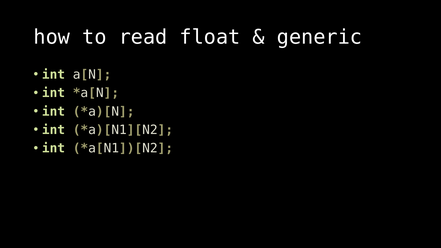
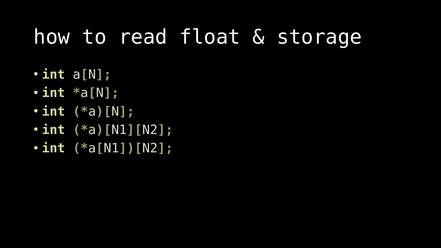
generic: generic -> storage (319, 37)
